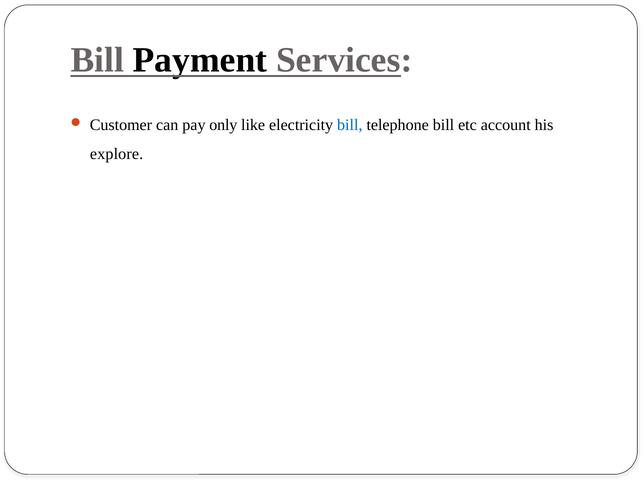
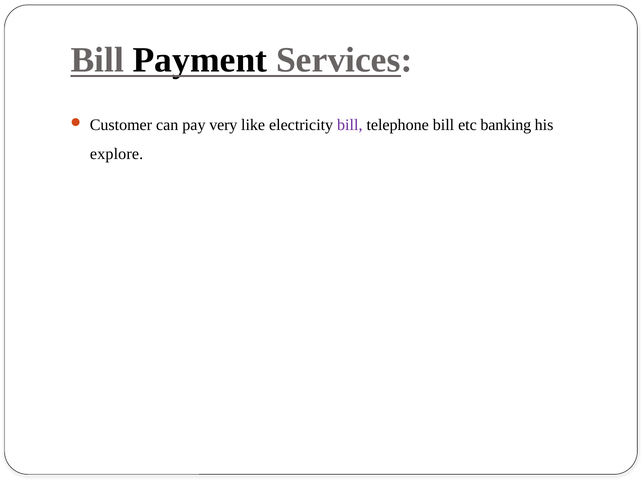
only: only -> very (223, 125)
bill colour: blue -> purple (350, 125)
account: account -> banking (506, 125)
